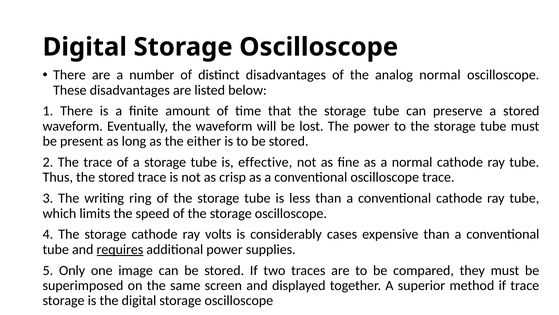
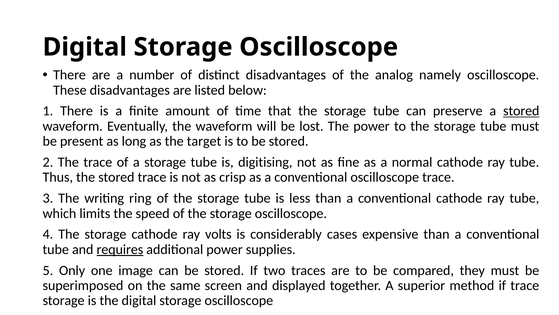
analog normal: normal -> namely (440, 75)
stored underline: none -> present (521, 111)
either: either -> target (204, 141)
effective: effective -> digitising (265, 162)
